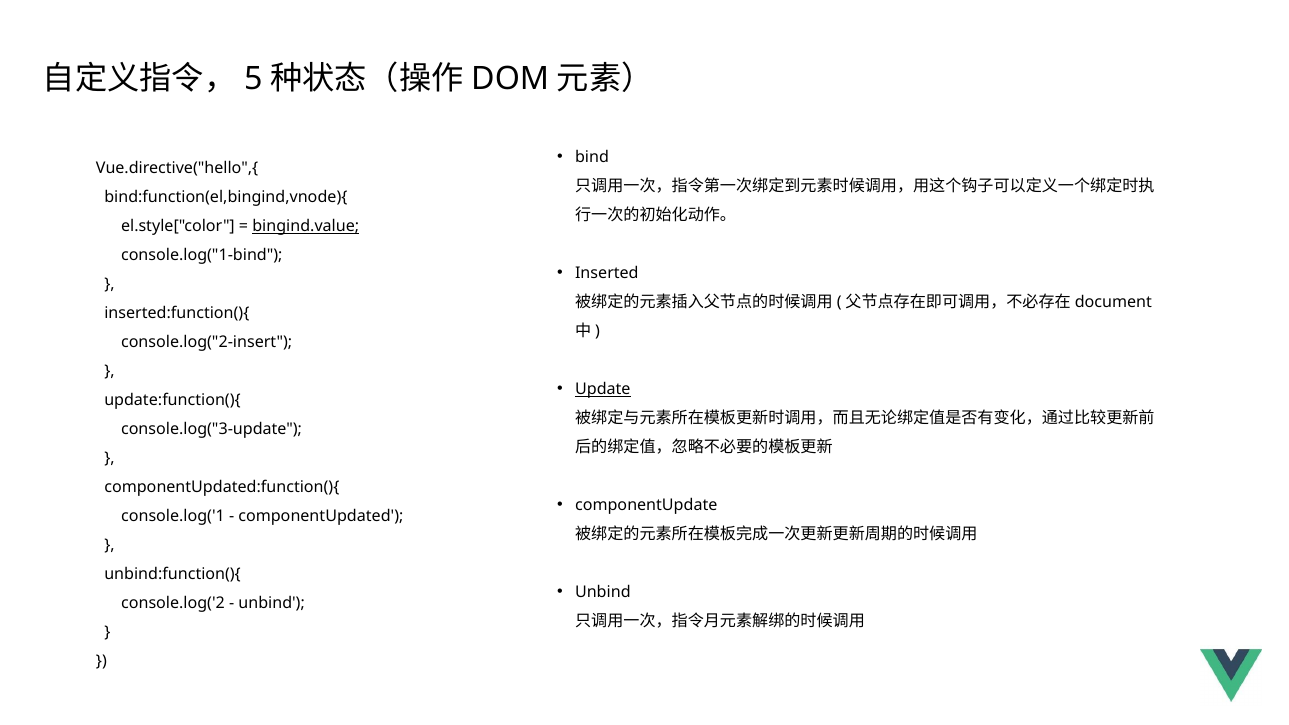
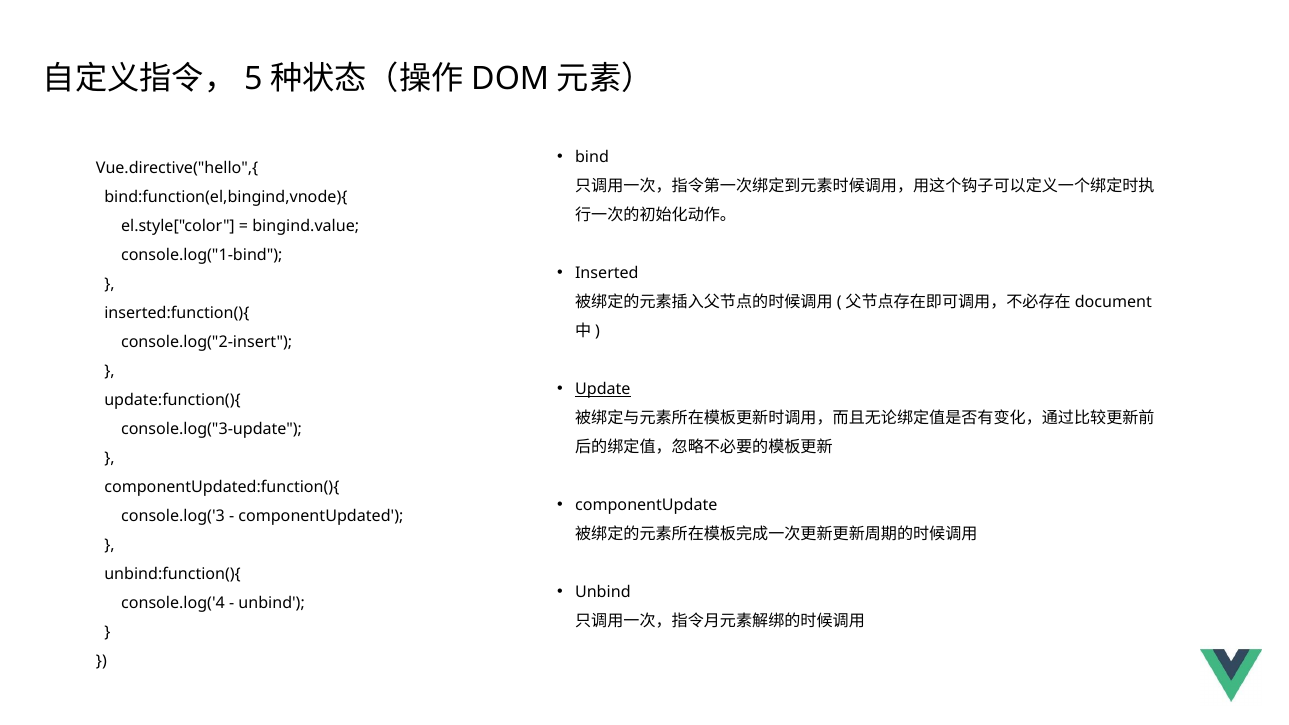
bingind.value underline: present -> none (306, 227)
console.log('1: console.log('1 -> console.log('3 (173, 517)
console.log('2: console.log('2 -> console.log('4 (173, 604)
